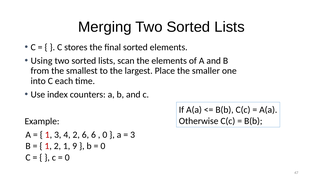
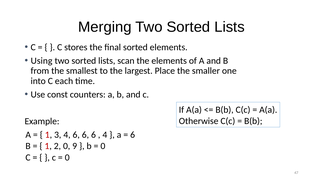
index: index -> const (57, 95)
4 2: 2 -> 6 (76, 135)
0: 0 -> 4 (105, 135)
3: 3 -> 6 (133, 135)
2 1: 1 -> 0 (67, 147)
